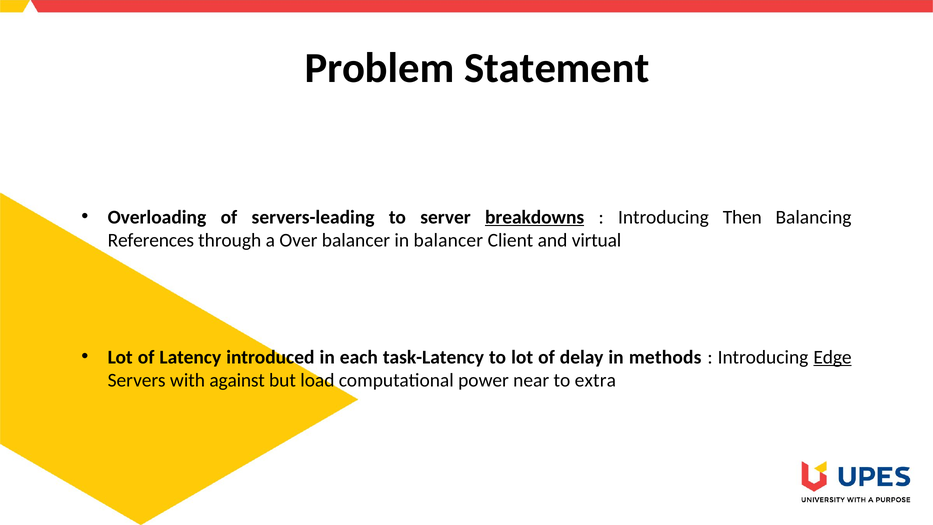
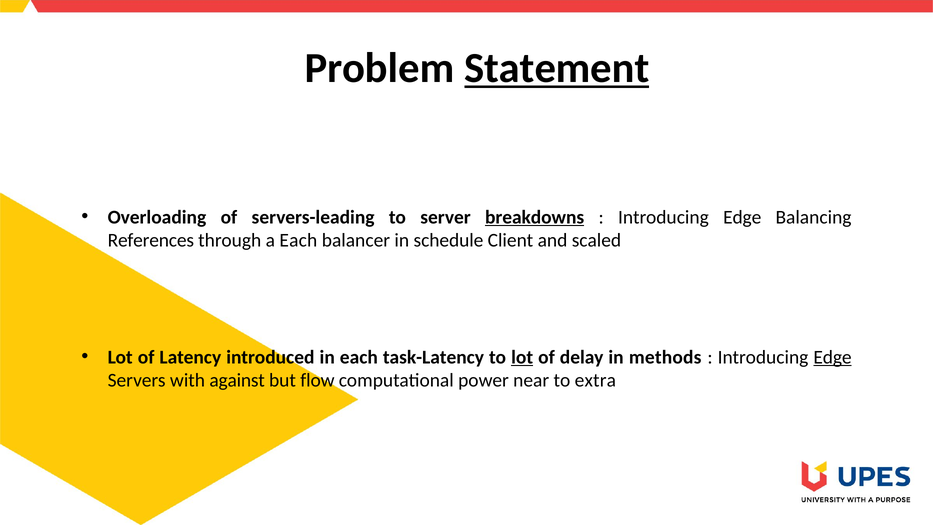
Statement underline: none -> present (557, 68)
Then: Then -> Edge (742, 217)
a Over: Over -> Each (298, 240)
in balancer: balancer -> schedule (448, 240)
virtual: virtual -> scaled (596, 240)
lot underline: none -> present (522, 357)
load: load -> flow (317, 380)
